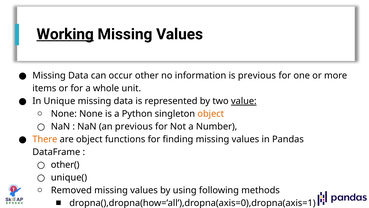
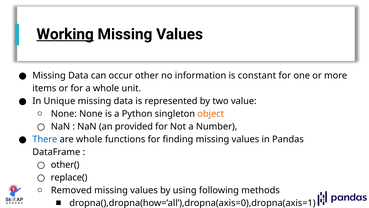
is previous: previous -> constant (257, 75)
value underline: present -> none (244, 101)
an previous: previous -> provided (134, 126)
There colour: orange -> blue (45, 139)
are object: object -> whole (89, 139)
unique(: unique( -> replace( (69, 177)
